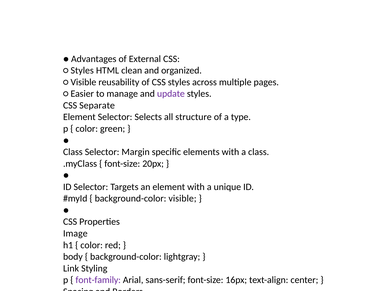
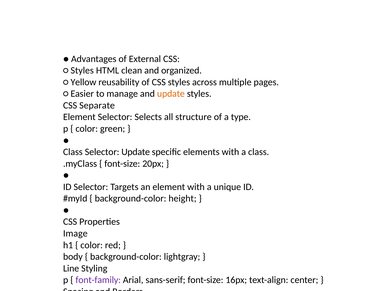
Visible: Visible -> Yellow (83, 82)
update colour: purple -> orange (171, 94)
Selector Margin: Margin -> Update (136, 152)
background-color visible: visible -> height (183, 198)
Link: Link -> Line (71, 268)
